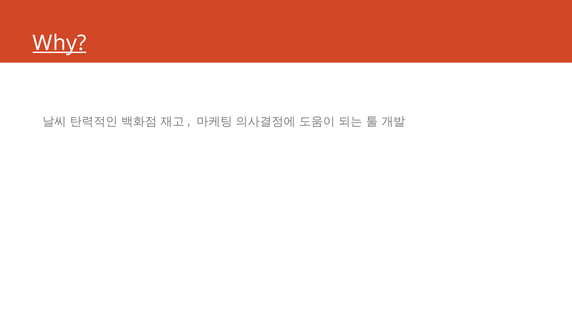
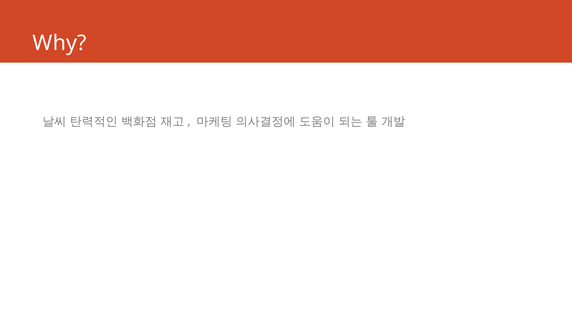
Why underline: present -> none (60, 43)
